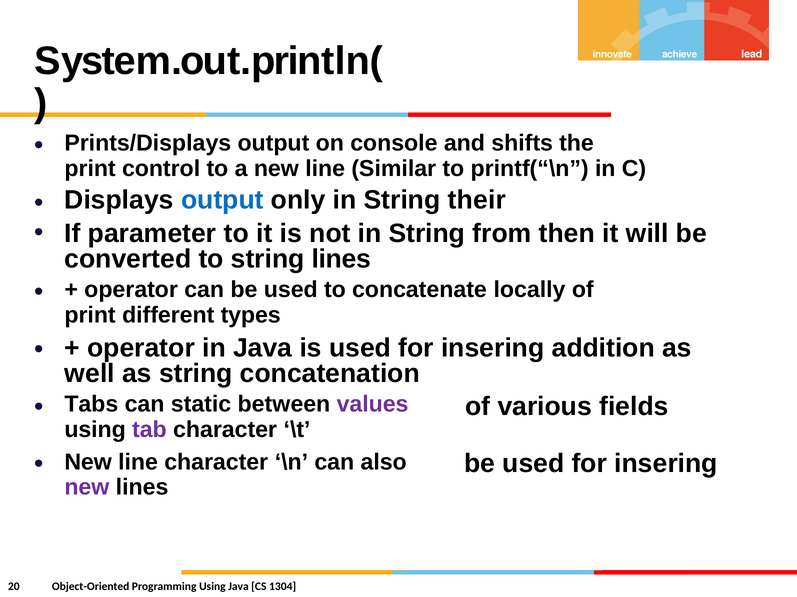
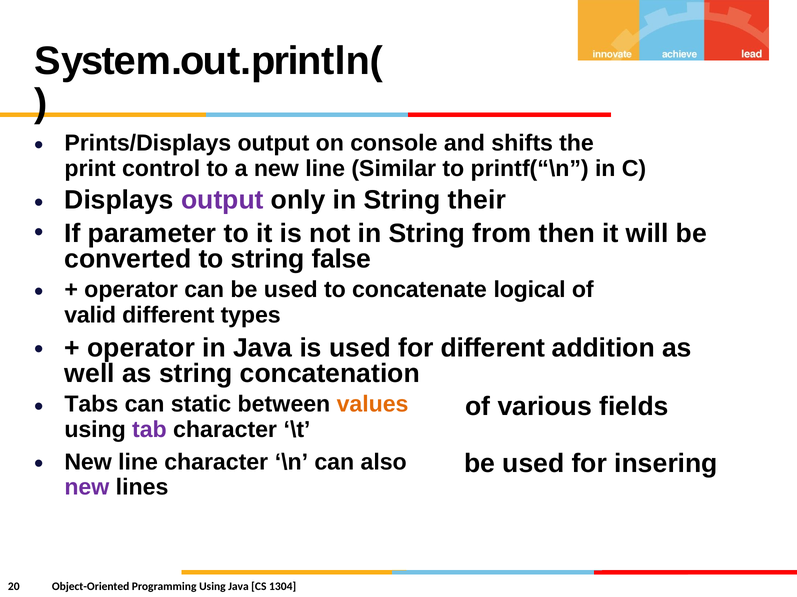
output colour: blue -> purple (222, 200)
string lines: lines -> false (341, 259)
locally: locally -> logical (530, 290)
print: print -> valid (90, 315)
is used for insering: insering -> different (493, 349)
values colour: purple -> orange (373, 405)
